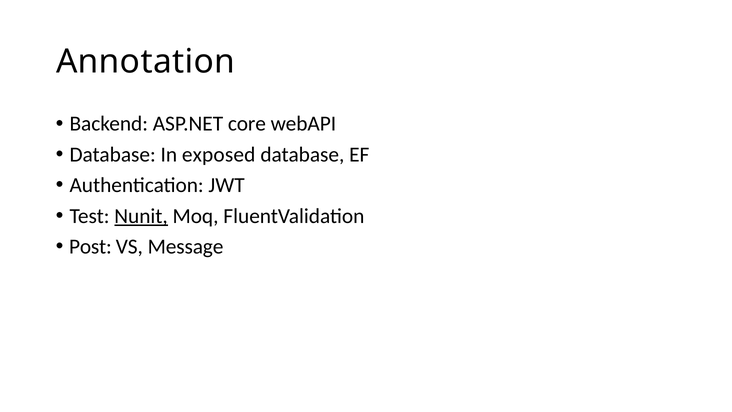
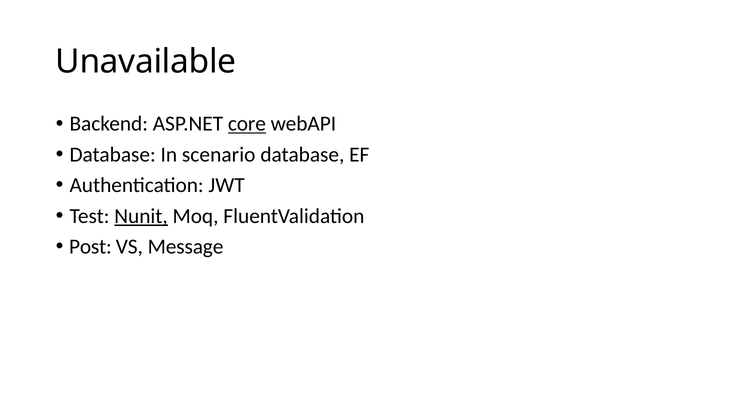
Annotation: Annotation -> Unavailable (146, 61)
core underline: none -> present (247, 124)
exposed: exposed -> scenario (219, 154)
